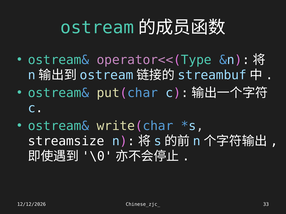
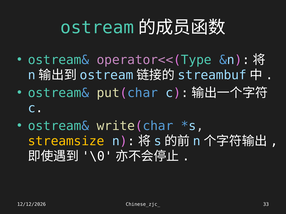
streamsize colour: white -> yellow (66, 141)
